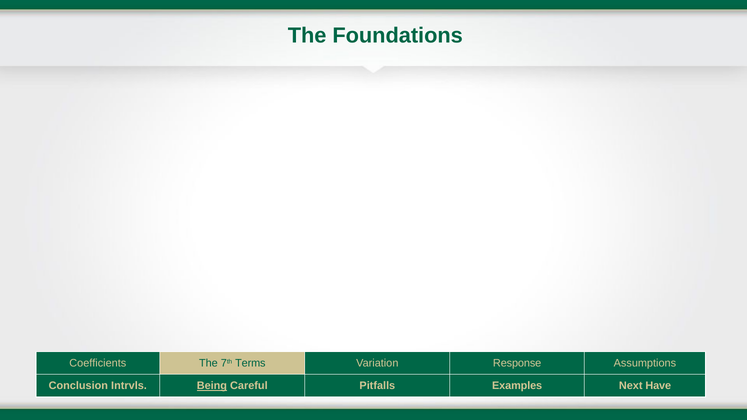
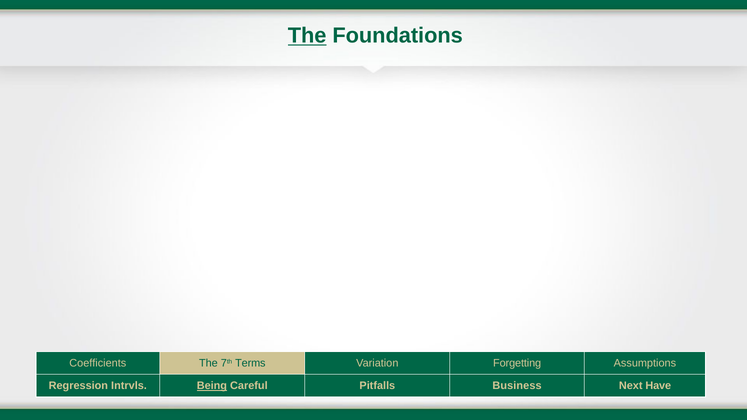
The underline: none -> present (307, 36)
Response: Response -> Forgetting (517, 363)
Conclusion: Conclusion -> Regression (78, 386)
Examples: Examples -> Business (517, 386)
